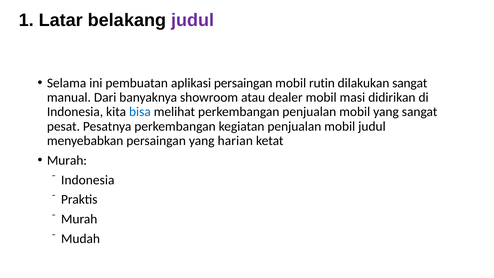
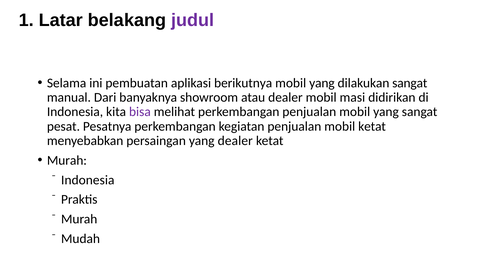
aplikasi persaingan: persaingan -> berikutnya (243, 83)
rutin: rutin -> yang (322, 83)
bisa colour: blue -> purple (140, 112)
mobil judul: judul -> ketat (372, 126)
yang harian: harian -> dealer (235, 141)
